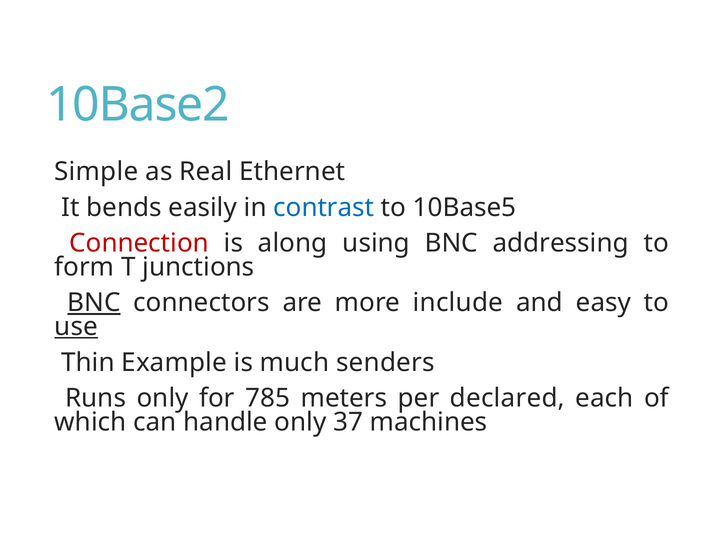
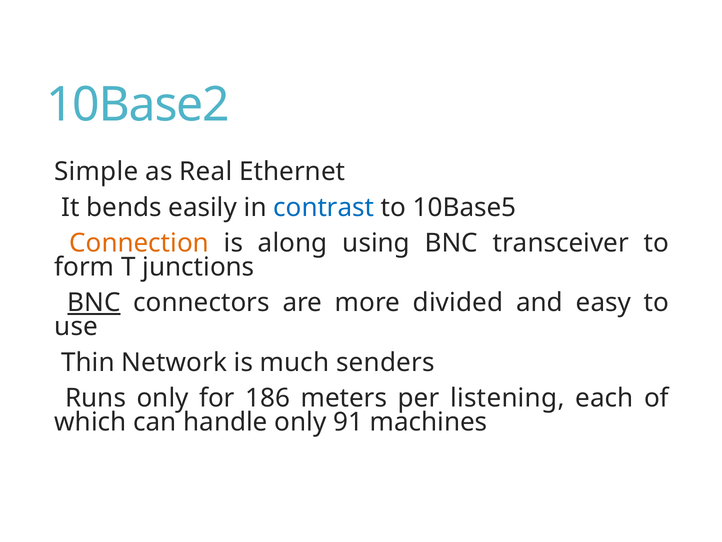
Connection colour: red -> orange (139, 243)
addressing: addressing -> transceiver (561, 243)
include: include -> divided (458, 302)
use underline: present -> none (76, 326)
Example: Example -> Network (174, 362)
785: 785 -> 186 (268, 398)
declared: declared -> listening (507, 398)
37: 37 -> 91 (348, 422)
